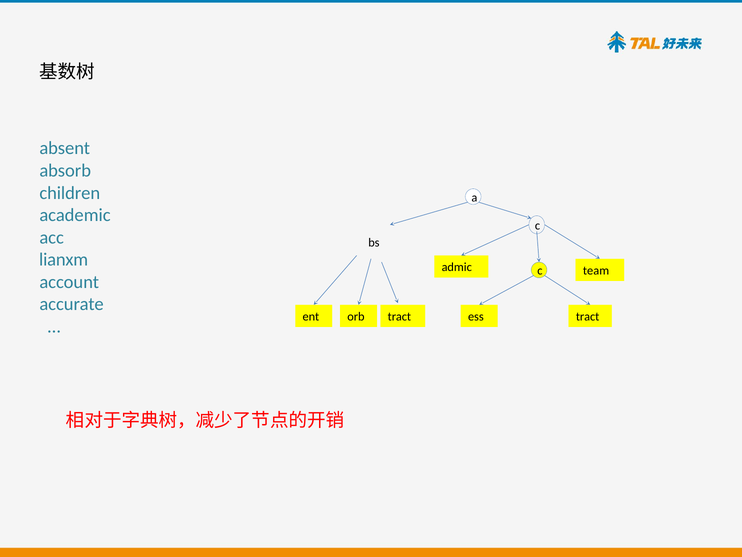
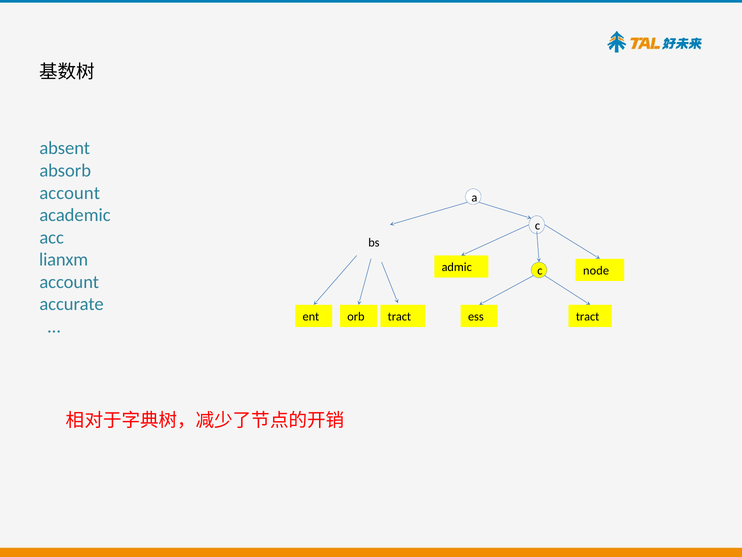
children: children -> account (70, 193)
team: team -> node (596, 270)
